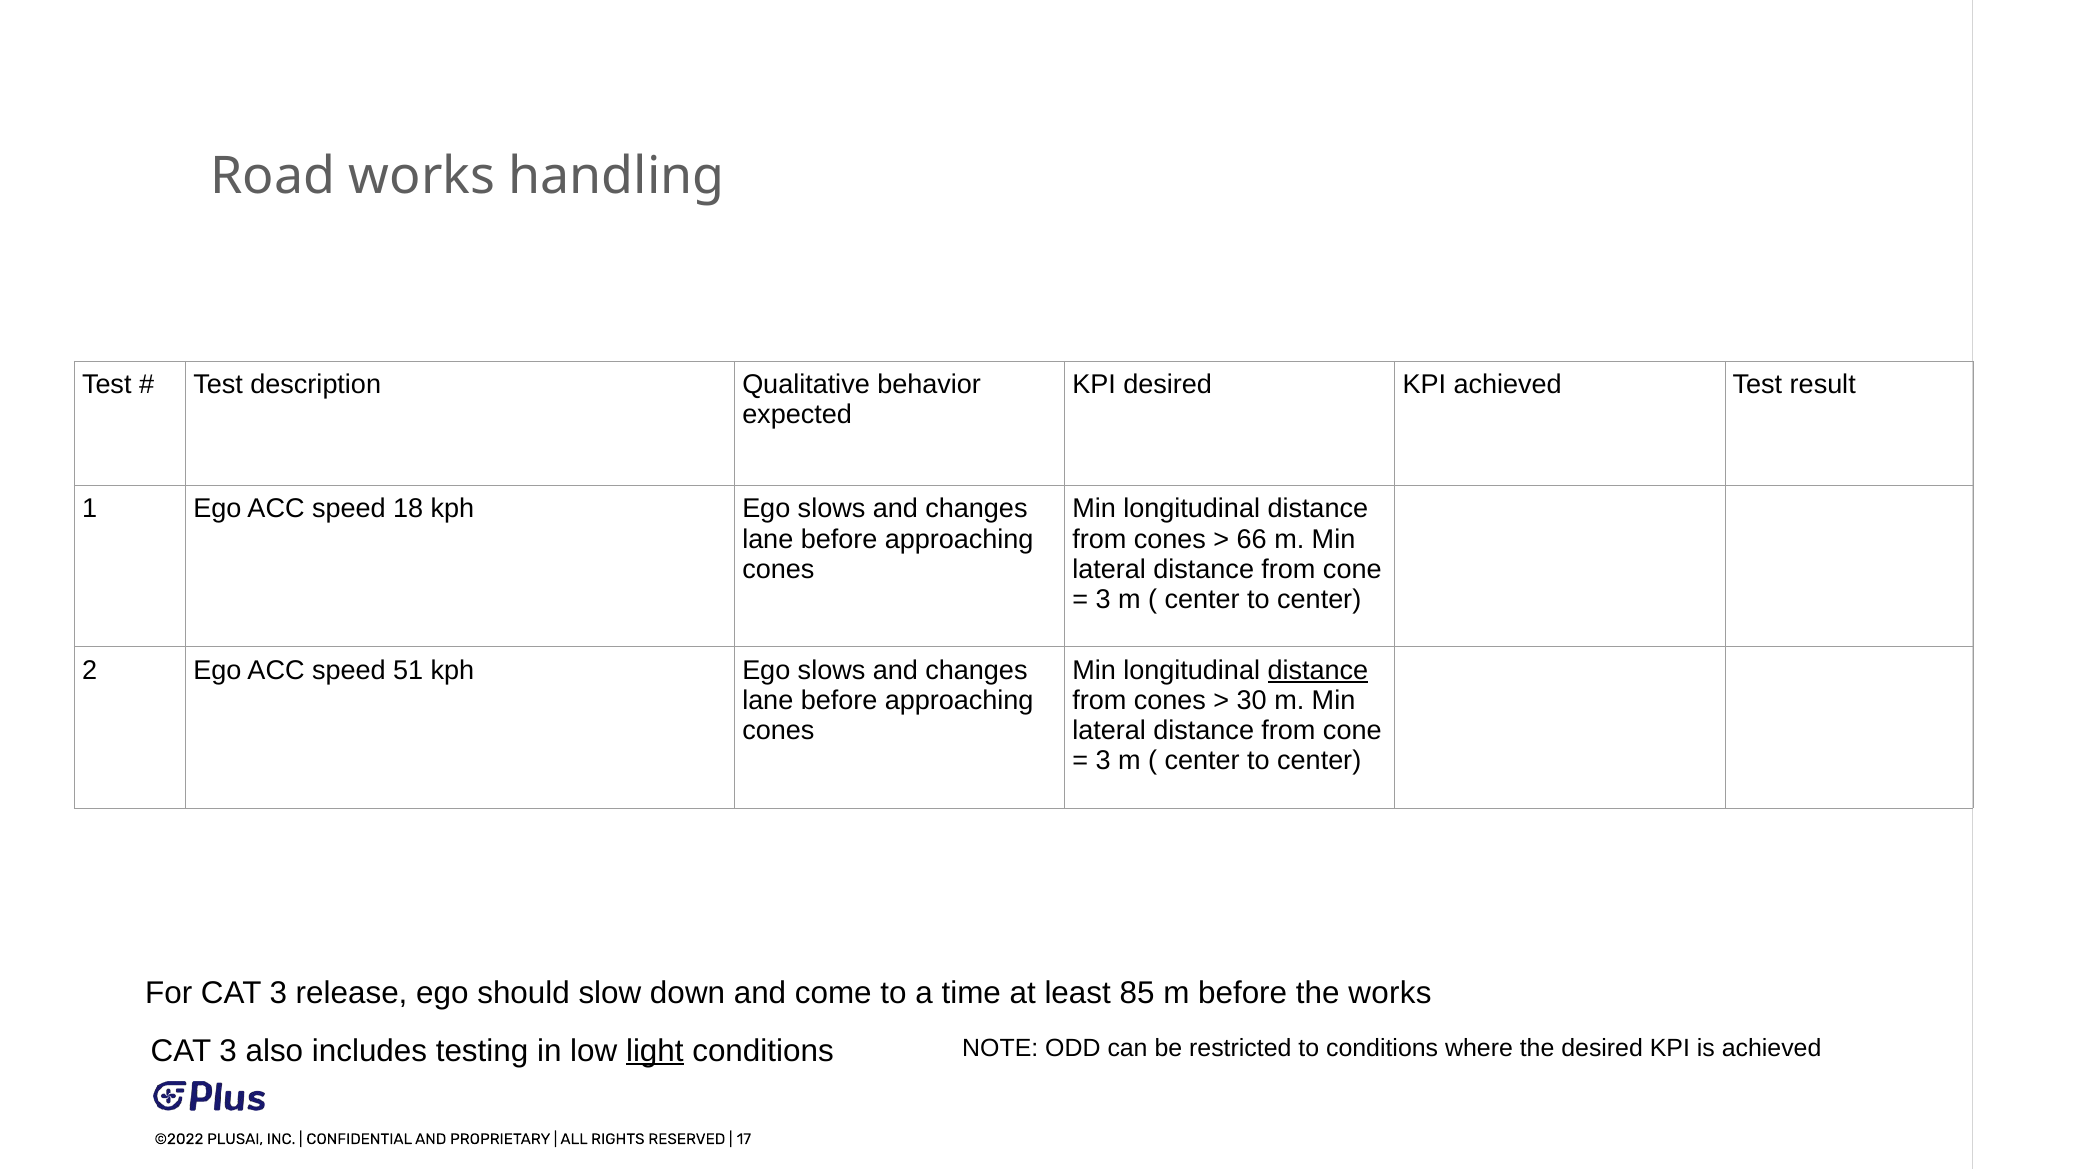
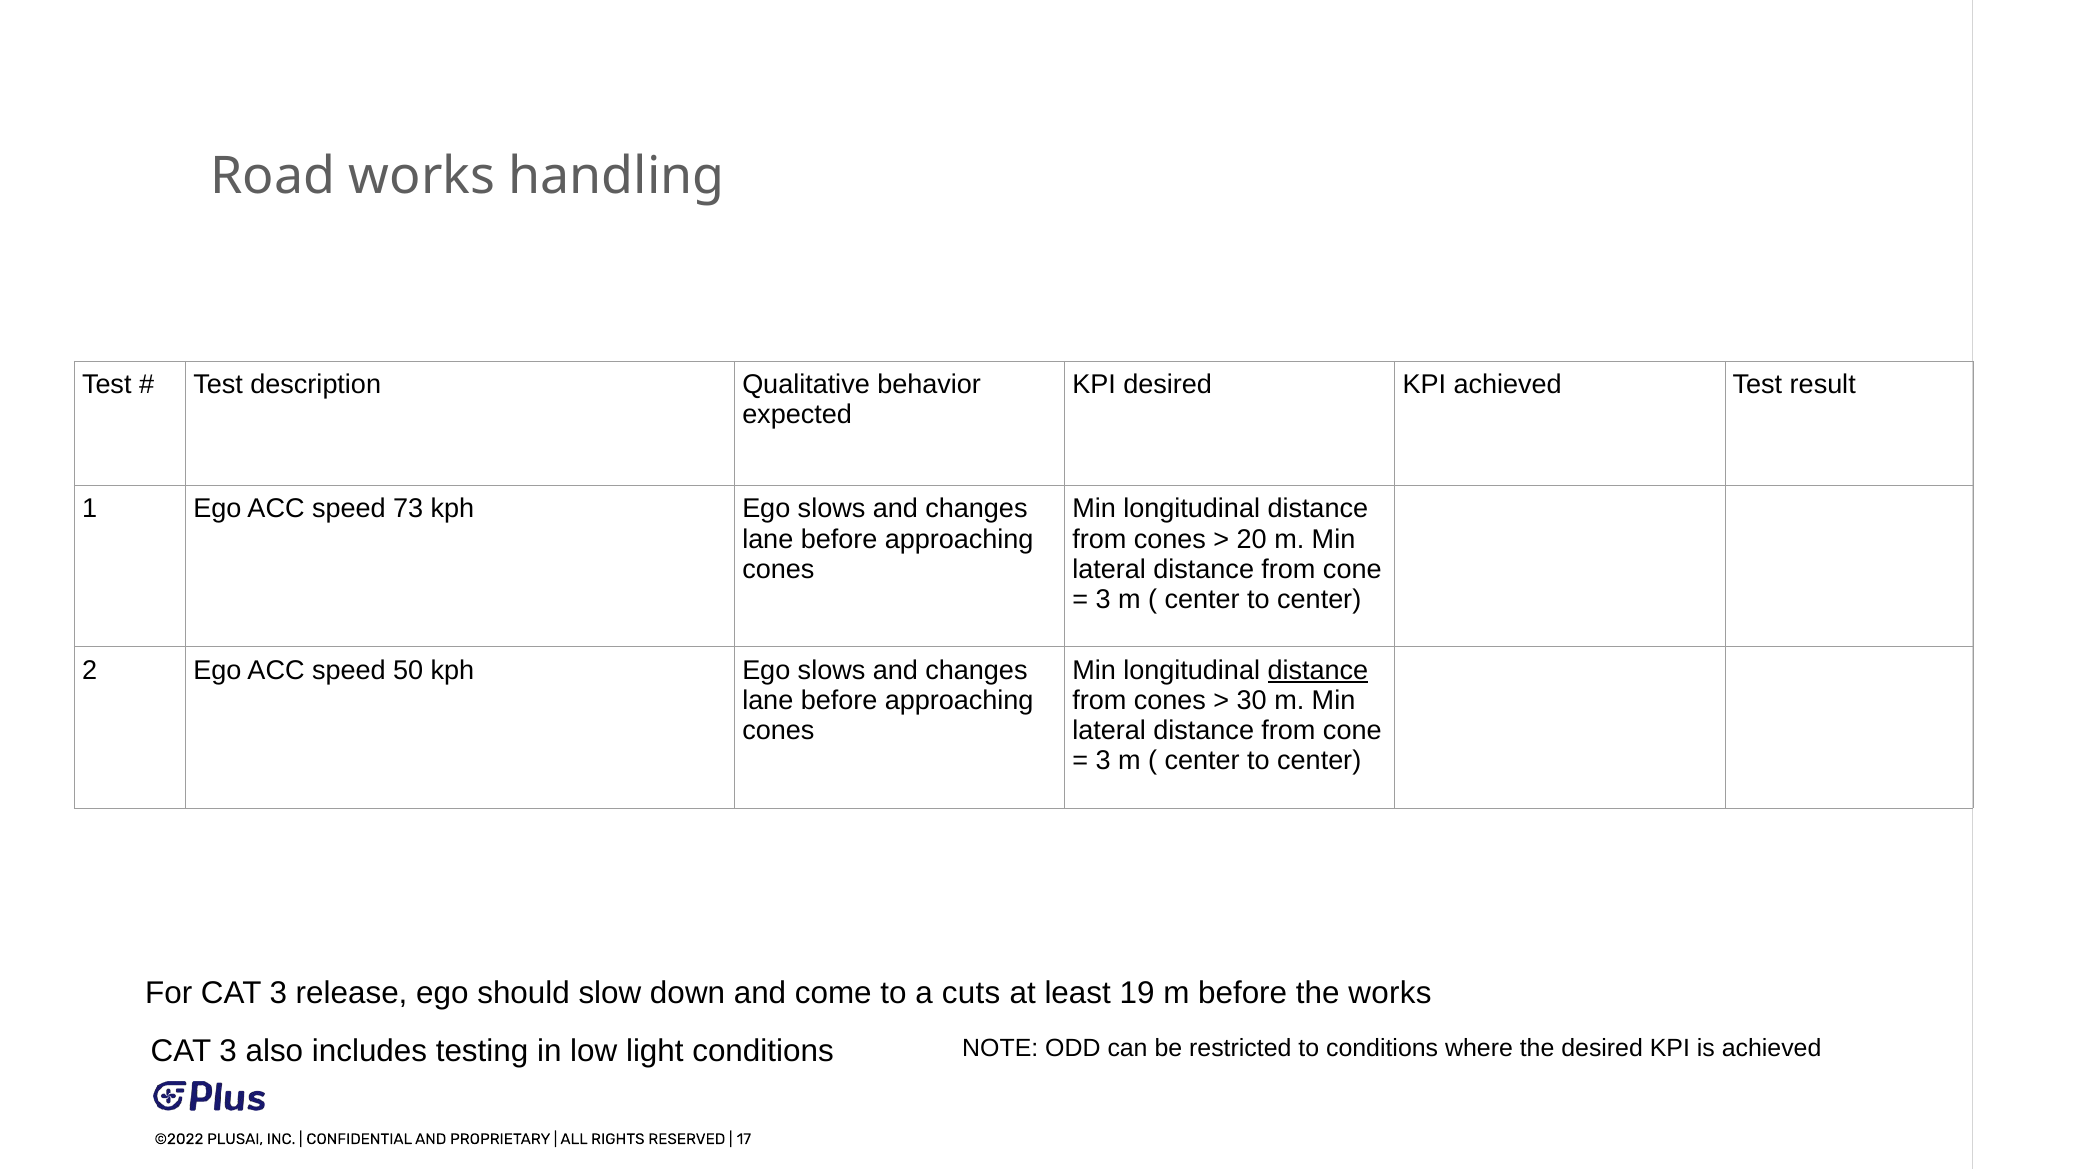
18: 18 -> 73 (408, 509)
66: 66 -> 20 (1252, 539)
51: 51 -> 50 (408, 670)
time: time -> cuts (971, 993)
85: 85 -> 19 (1137, 993)
light underline: present -> none (655, 1051)
